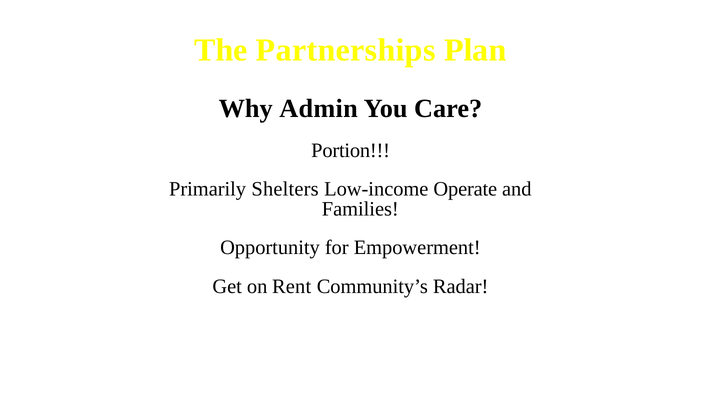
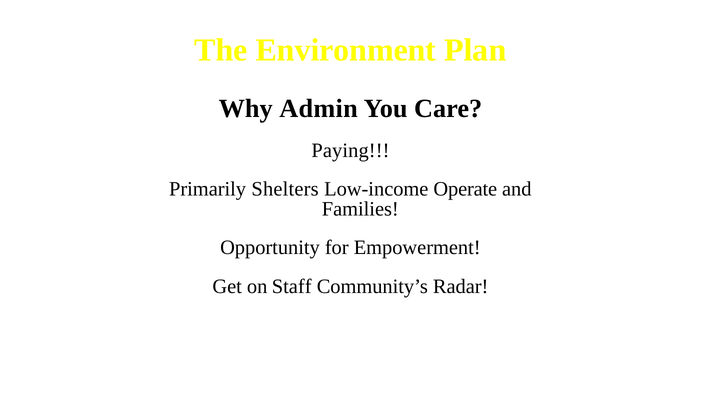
Partnerships: Partnerships -> Environment (346, 50)
Portion: Portion -> Paying (350, 150)
Rent: Rent -> Staff (292, 287)
